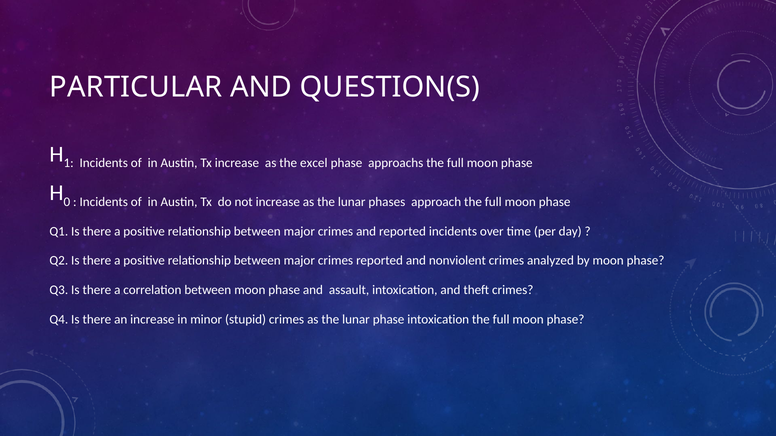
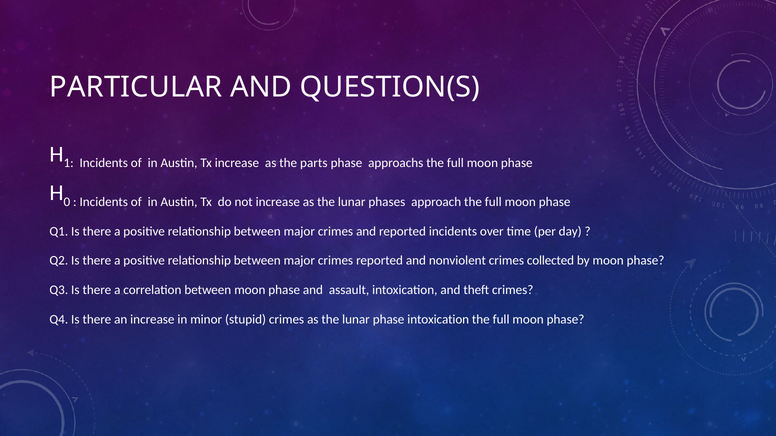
excel: excel -> parts (314, 163)
analyzed: analyzed -> collected (551, 261)
